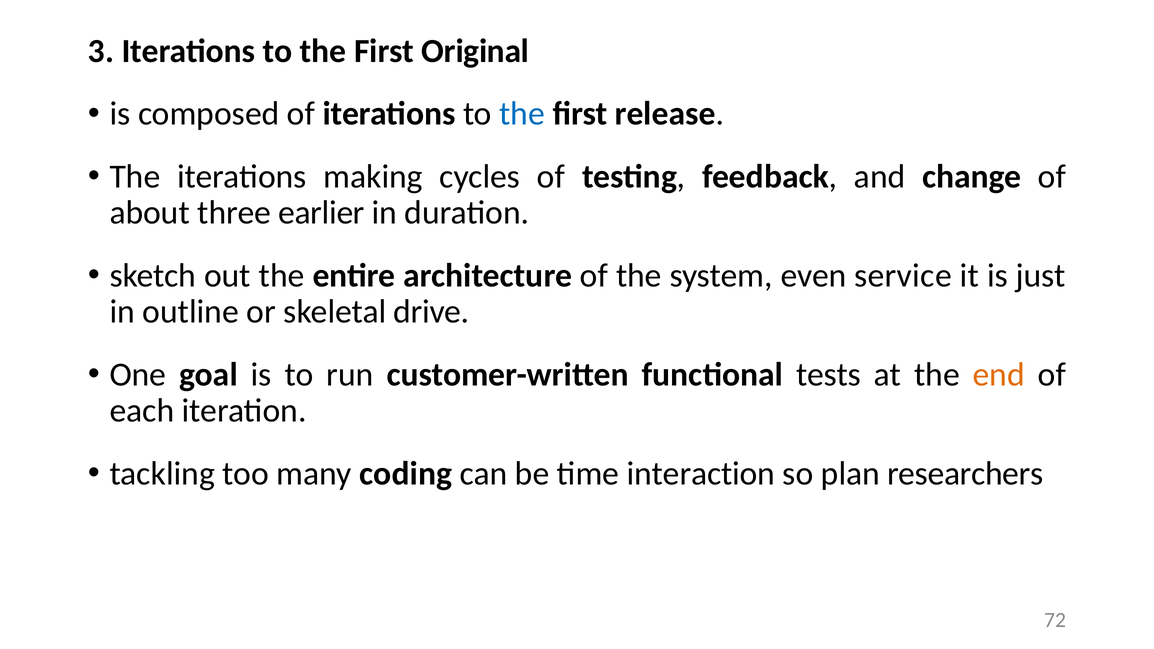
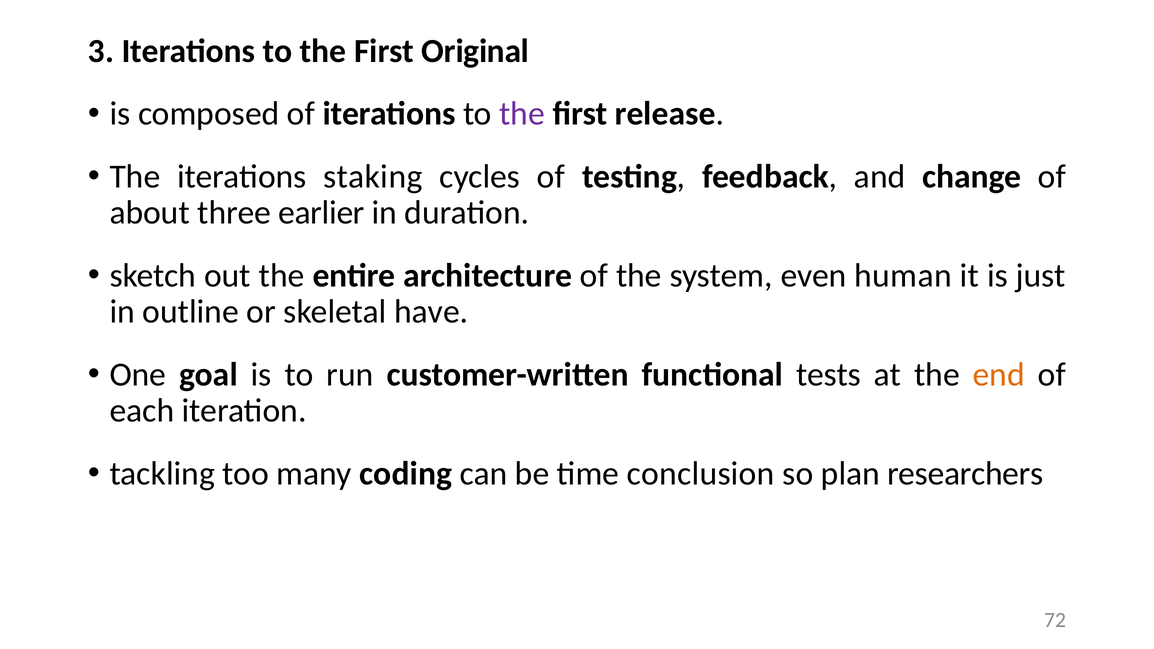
the colour: blue -> purple (522, 114)
making: making -> staking (373, 177)
service: service -> human (903, 276)
drive: drive -> have (431, 312)
interaction: interaction -> conclusion (701, 474)
